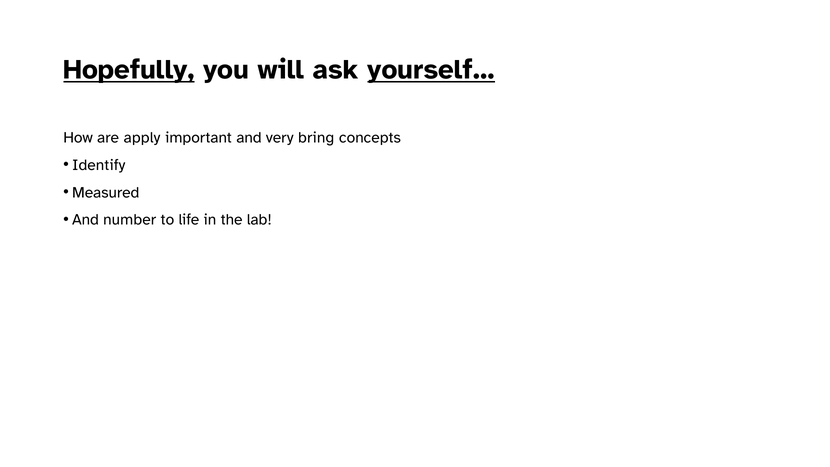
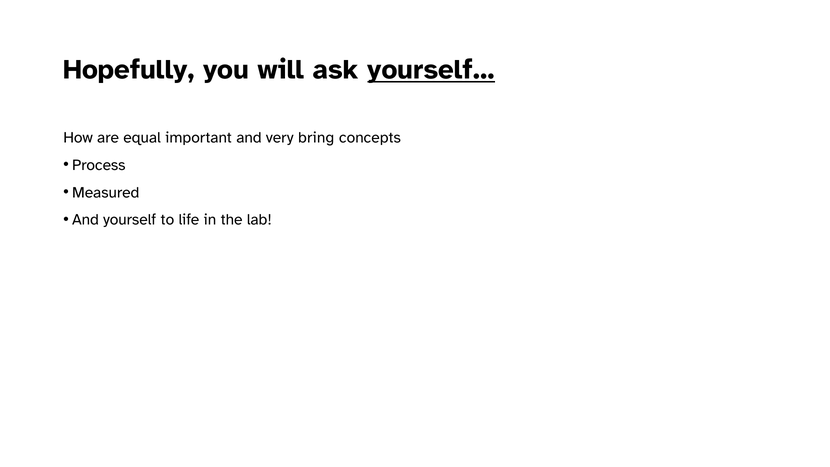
Hopefully underline: present -> none (129, 70)
apply: apply -> equal (142, 138)
Identify: Identify -> Process (99, 165)
number: number -> yourself (130, 220)
